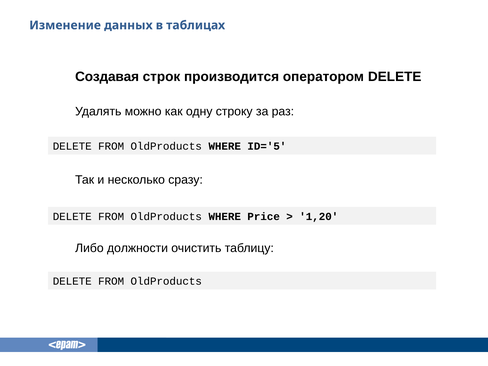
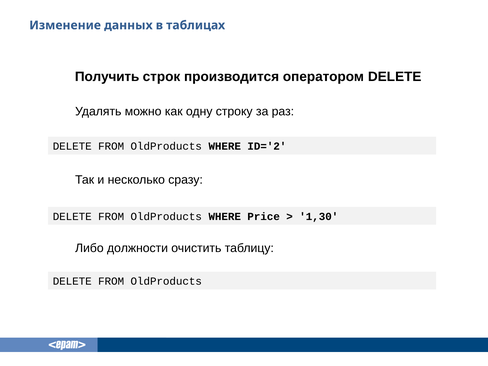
Создавая: Создавая -> Получить (107, 77)
ID='5: ID='5 -> ID='2 (267, 146)
1,20: 1,20 -> 1,30 (319, 217)
